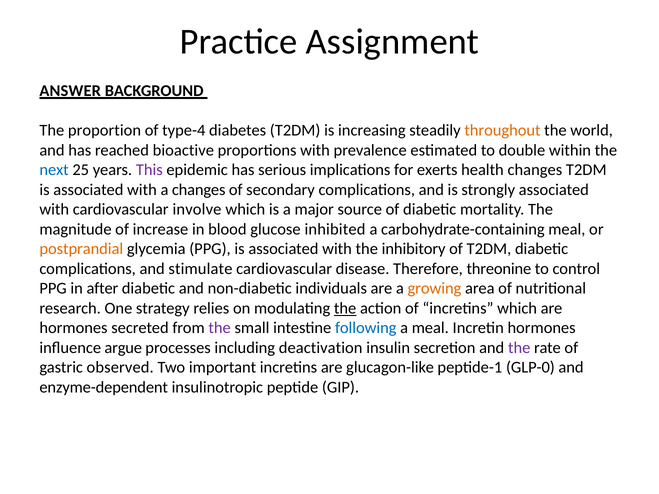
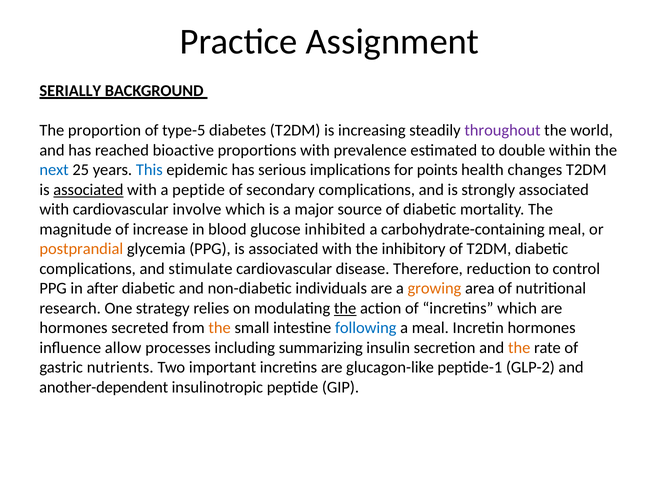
ANSWER: ANSWER -> SERIALLY (70, 91)
type-4: type-4 -> type-5 (184, 130)
throughout colour: orange -> purple (502, 130)
This colour: purple -> blue (149, 170)
exerts: exerts -> points (437, 170)
associated underline: none -> present (88, 190)
a changes: changes -> peptide (199, 190)
threonine: threonine -> reduction (499, 269)
the colour: purple -> orange (220, 328)
argue: argue -> allow (123, 348)
deactivation: deactivation -> summarizing (321, 348)
the colour: purple -> orange (519, 348)
observed: observed -> nutrients (120, 368)
GLP-0: GLP-0 -> GLP-2 (530, 368)
enzyme-dependent: enzyme-dependent -> another-dependent (104, 387)
